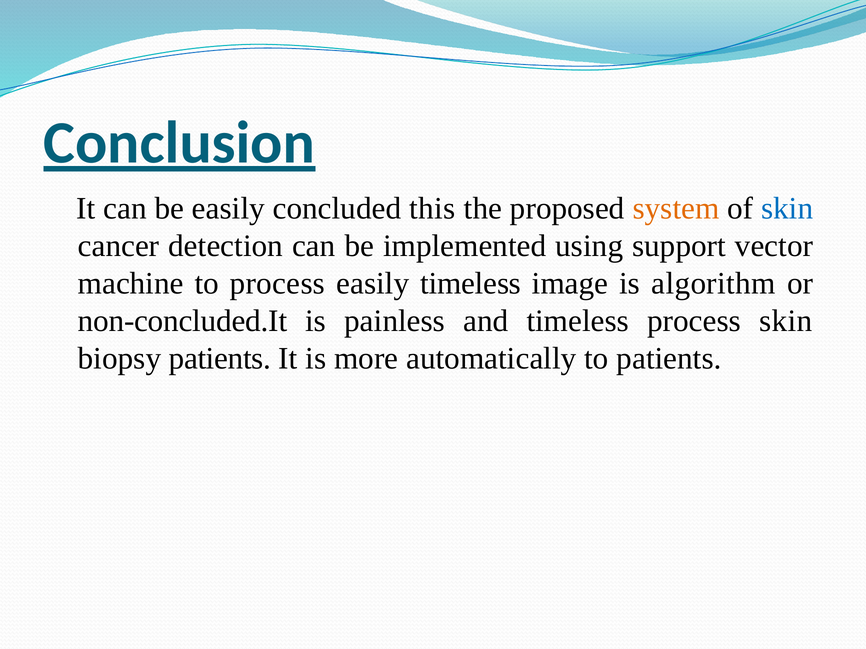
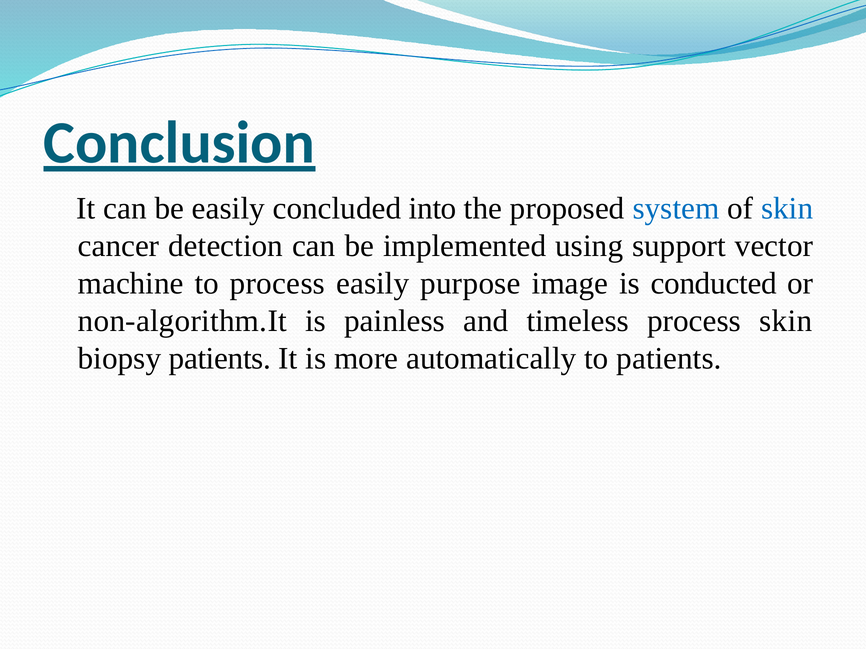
this: this -> into (433, 209)
system colour: orange -> blue (676, 209)
easily timeless: timeless -> purpose (470, 284)
algorithm: algorithm -> conducted (714, 284)
non-concluded.It: non-concluded.It -> non-algorithm.It (182, 321)
